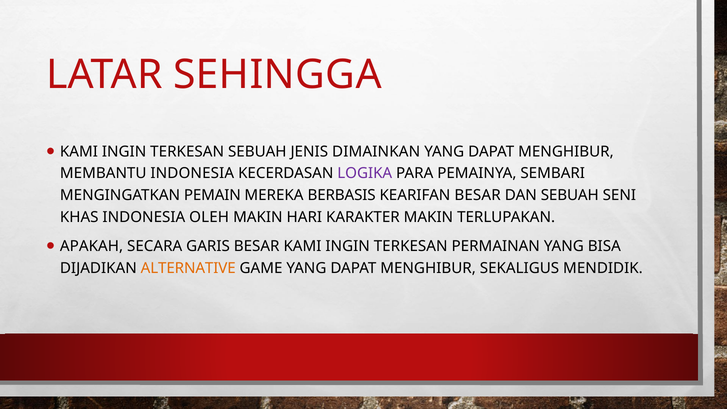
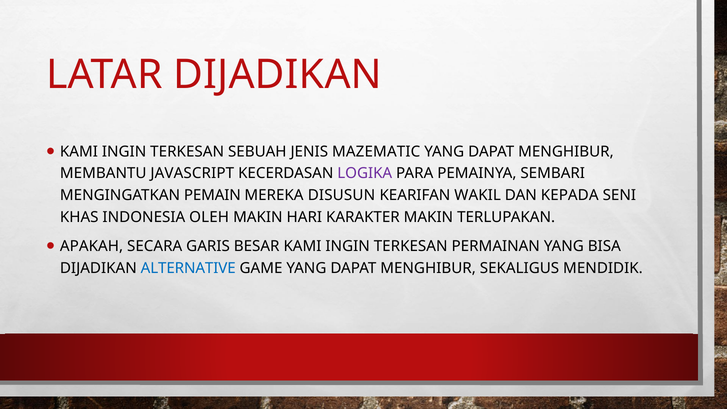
LATAR SEHINGGA: SEHINGGA -> DIJADIKAN (277, 75)
DIMAINKAN: DIMAINKAN -> MAZEMATIC (376, 152)
MEMBANTU INDONESIA: INDONESIA -> JAVASCRIPT (192, 173)
BERBASIS: BERBASIS -> DISUSUN (341, 195)
KEARIFAN BESAR: BESAR -> WAKIL (478, 195)
DAN SEBUAH: SEBUAH -> KEPADA (570, 195)
ALTERNATIVE colour: orange -> blue (188, 268)
